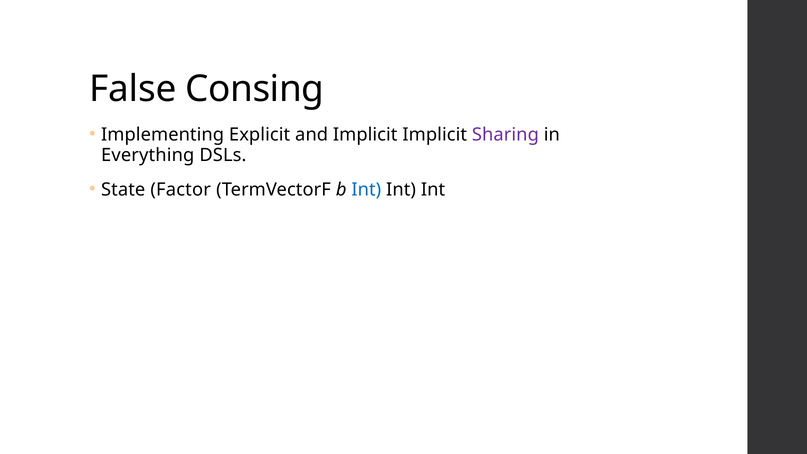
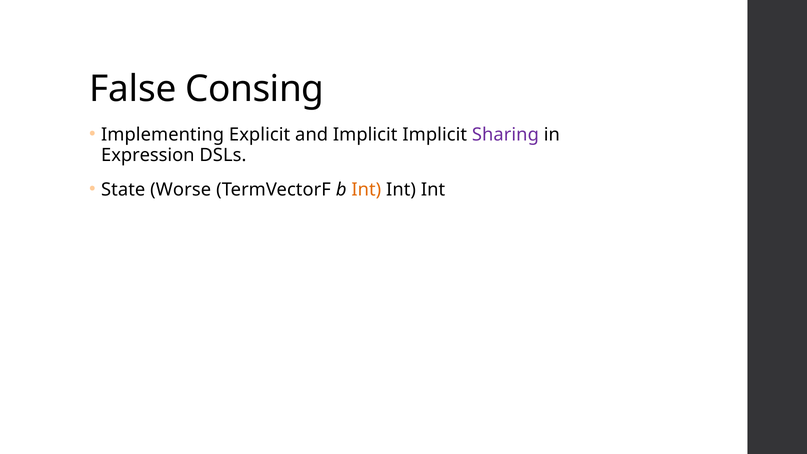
Everything: Everything -> Expression (148, 155)
Factor: Factor -> Worse (181, 190)
Int colour: blue -> orange (366, 190)
